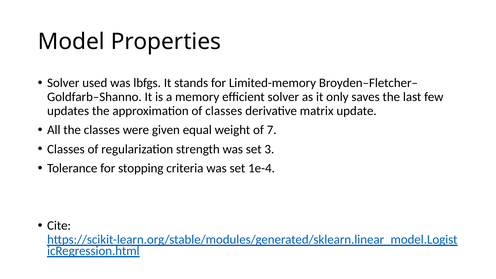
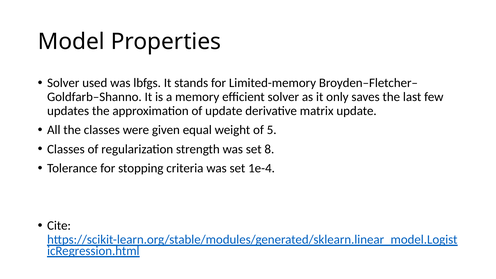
of classes: classes -> update (224, 111)
7: 7 -> 5 (272, 130)
3: 3 -> 8 (269, 149)
